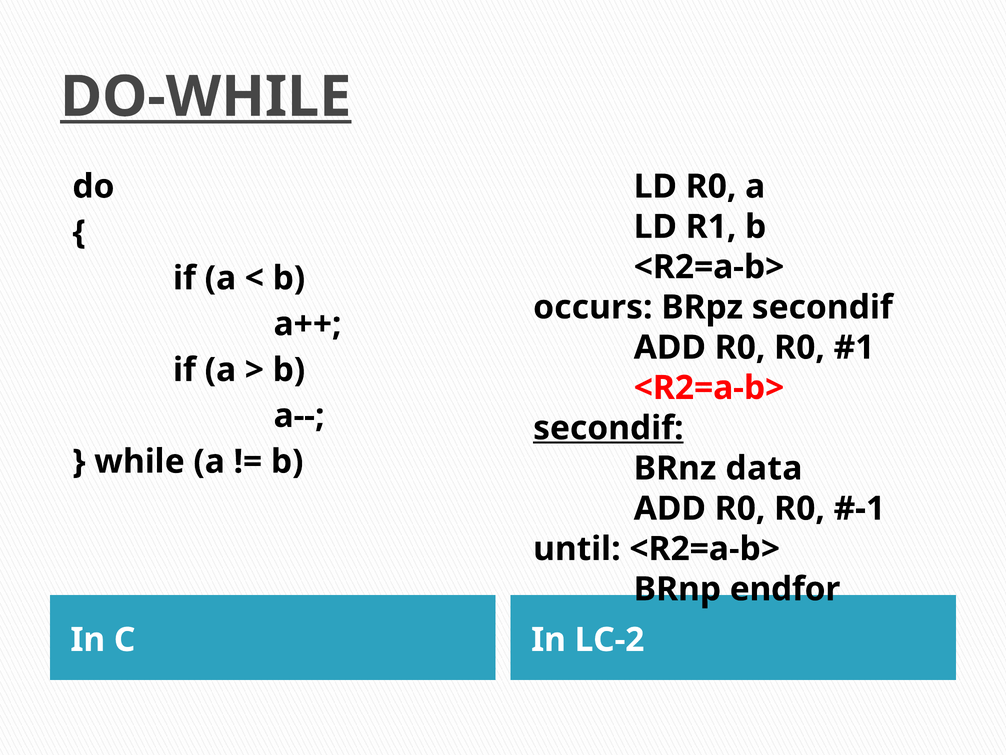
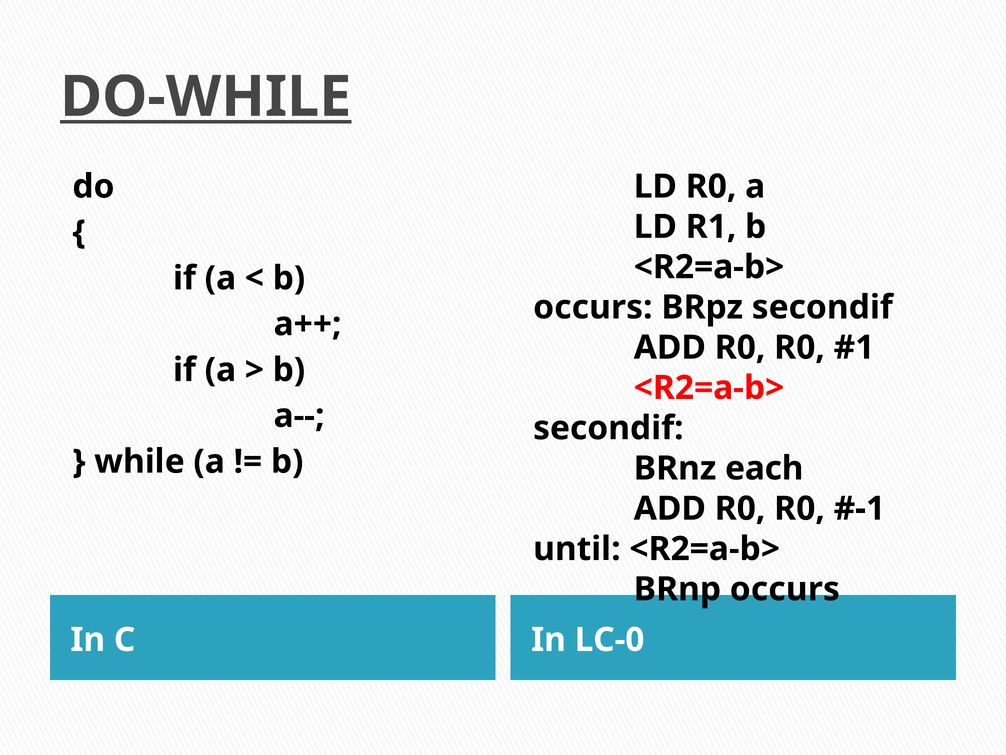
secondif underline: present -> none (608, 428)
data: data -> each (764, 468)
BRnp endfor: endfor -> occurs (785, 589)
LC-2: LC-2 -> LC-0 (610, 639)
